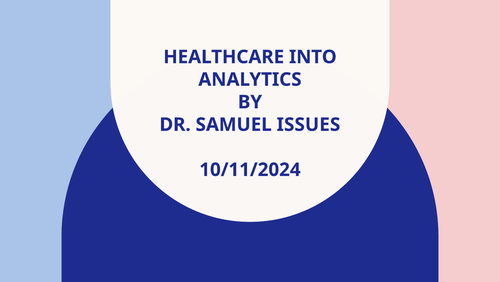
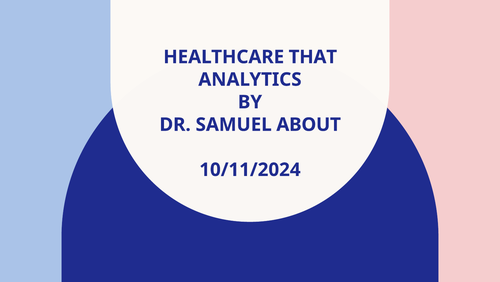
INTO: INTO -> THAT (313, 57)
ISSUES: ISSUES -> ABOUT (309, 124)
